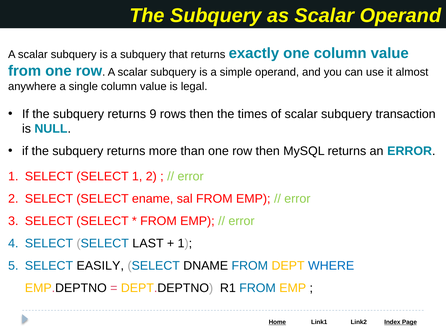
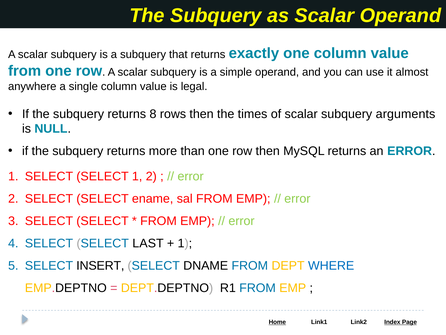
9: 9 -> 8 (153, 114)
transaction: transaction -> arguments (406, 114)
EASILY: EASILY -> INSERT (100, 265)
